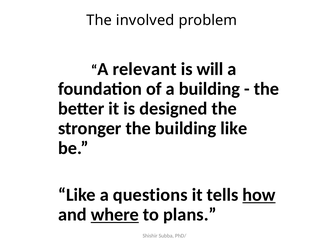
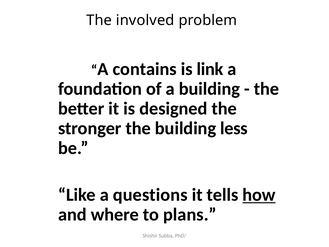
relevant: relevant -> contains (145, 69)
will: will -> link (210, 69)
building like: like -> less (234, 128)
where underline: present -> none (115, 214)
